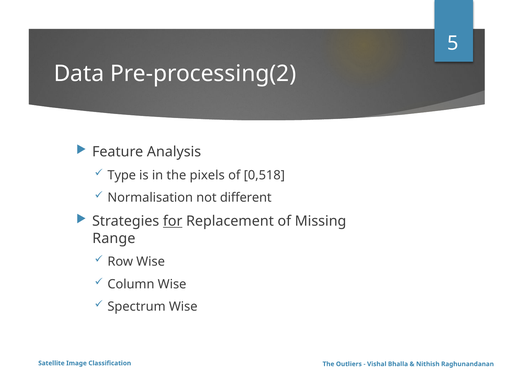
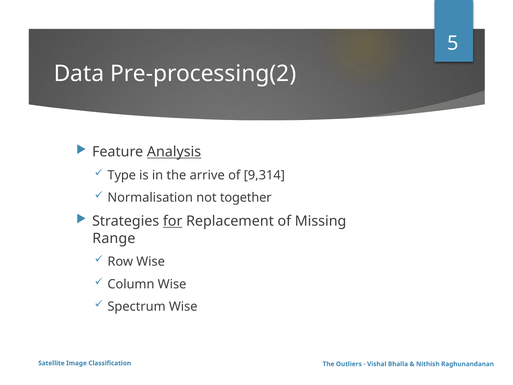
Analysis underline: none -> present (174, 152)
pixels: pixels -> arrive (207, 175)
0,518: 0,518 -> 9,314 (264, 175)
different: different -> together (246, 198)
